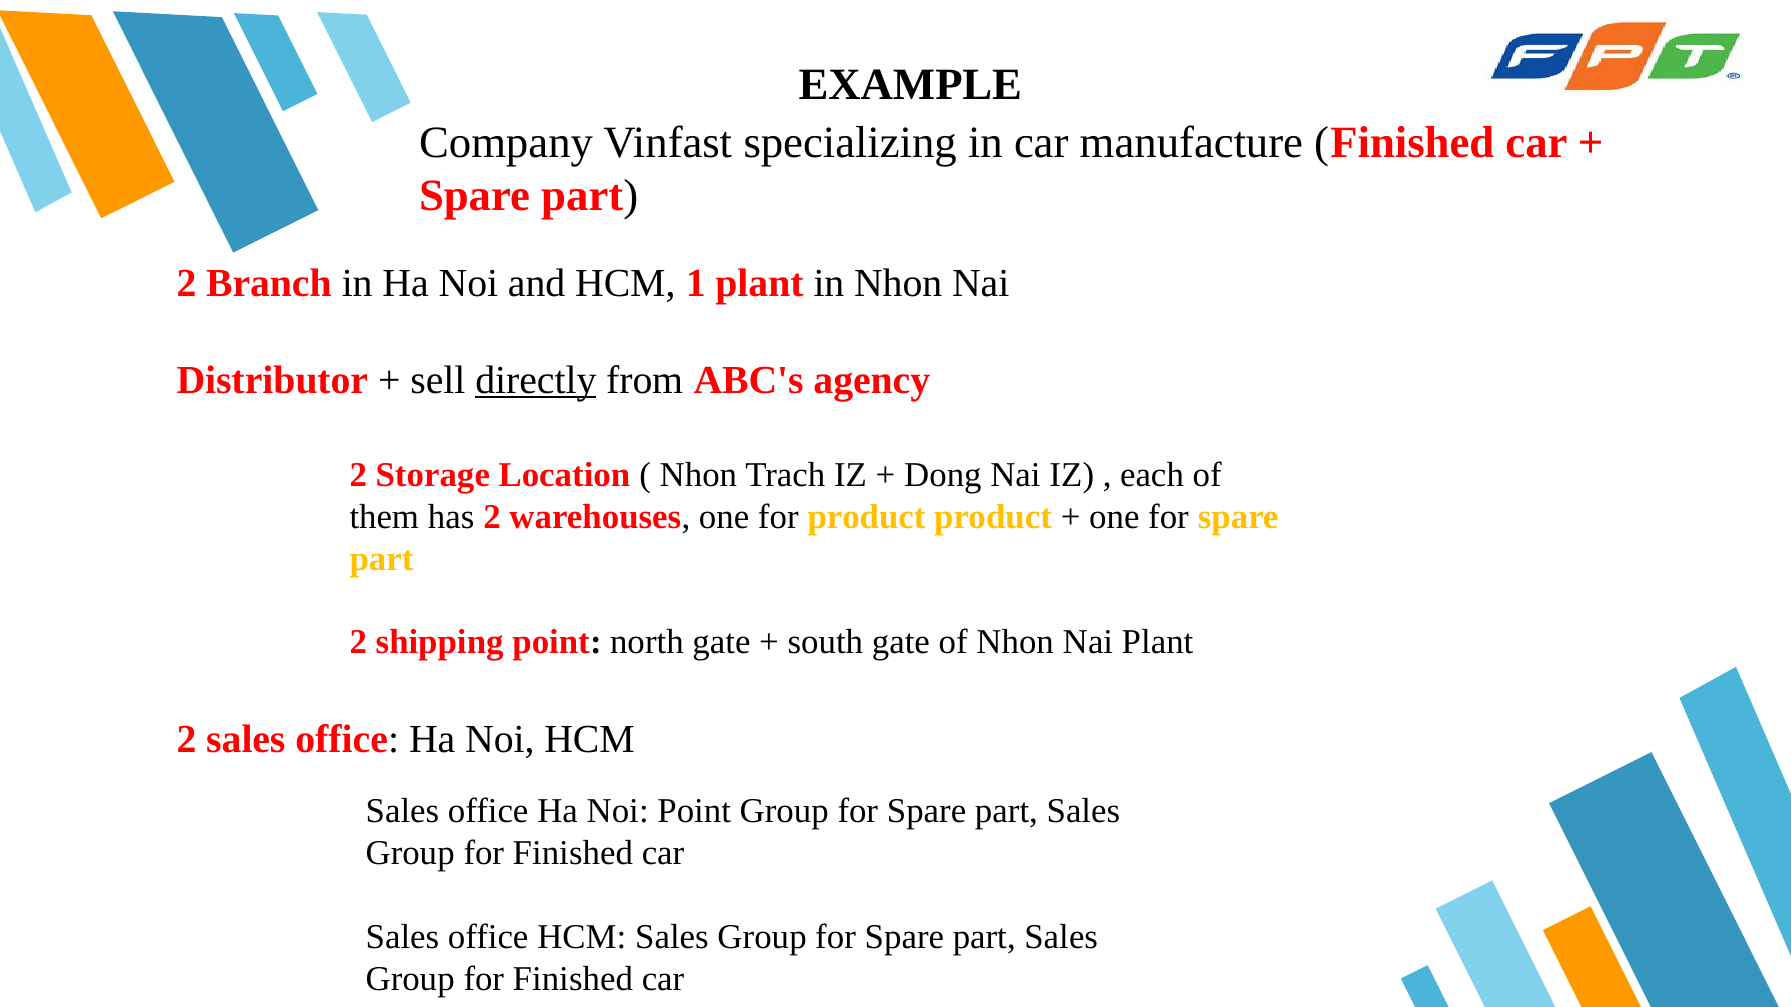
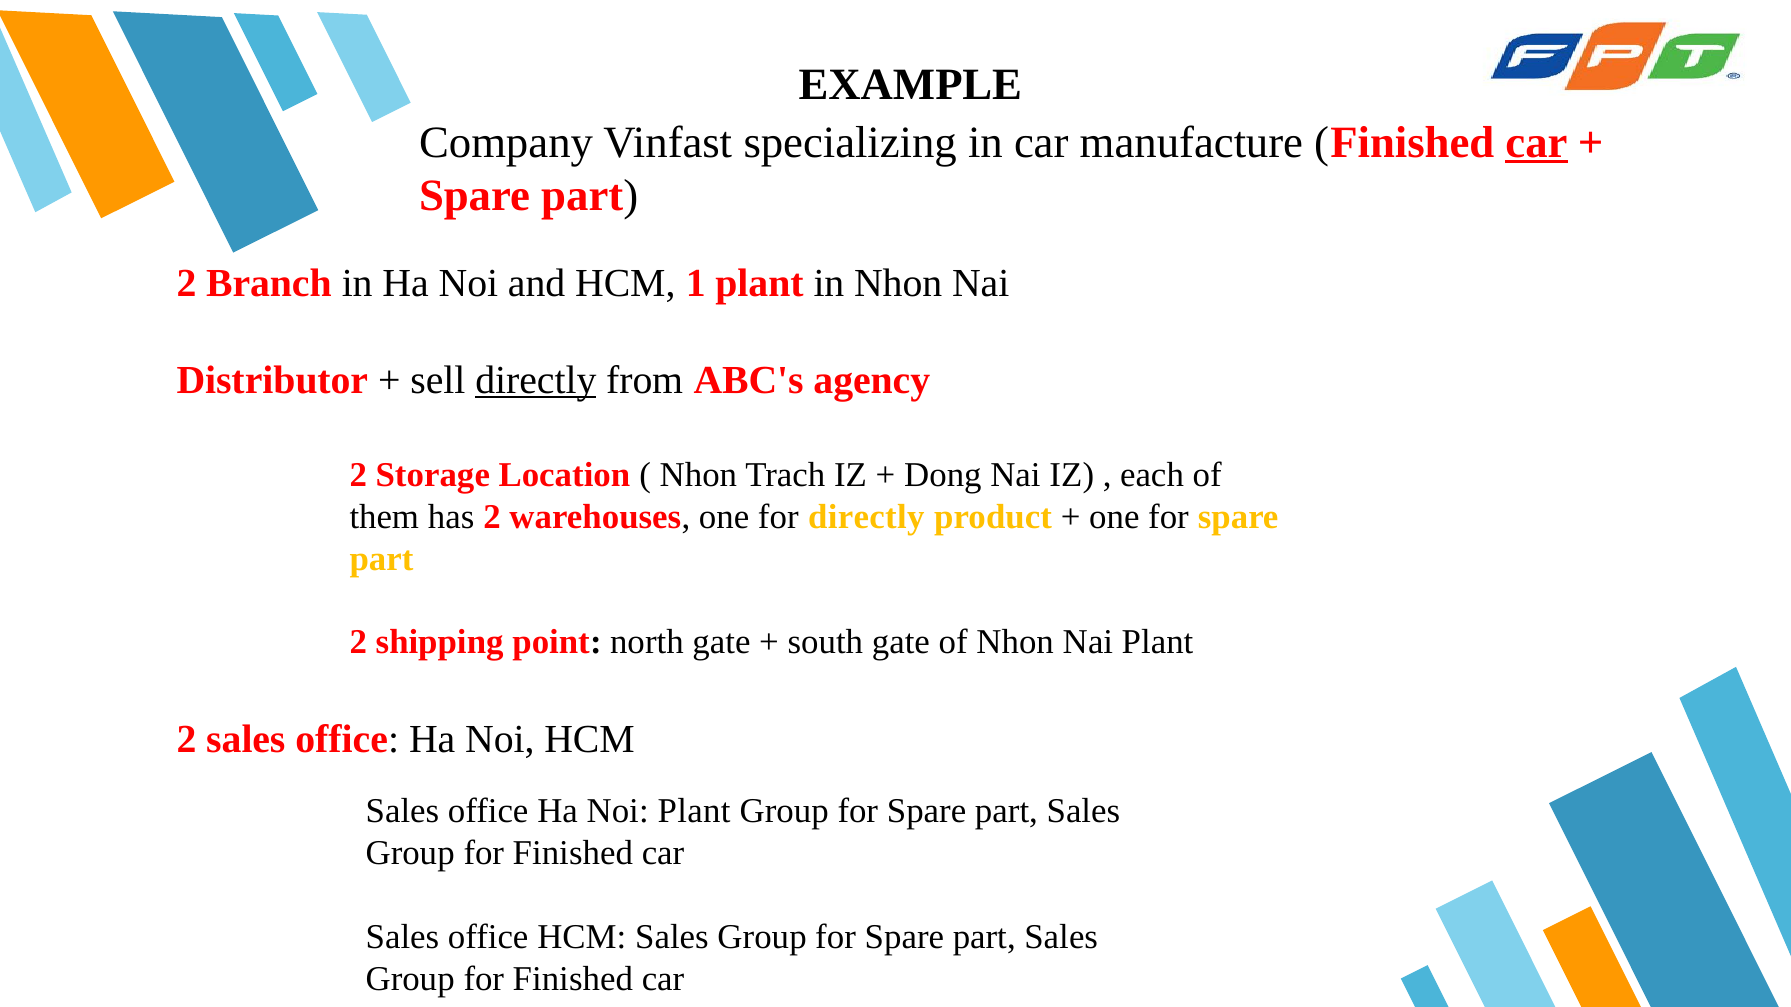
car underline: none -> present (1536, 143)
for product: product -> directly (866, 517)
Noi Point: Point -> Plant (694, 812)
